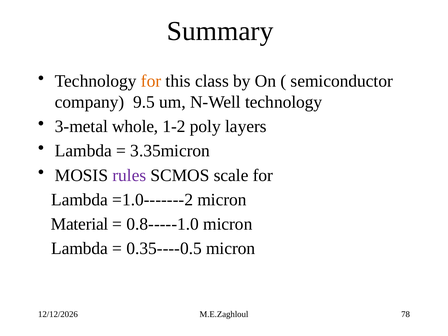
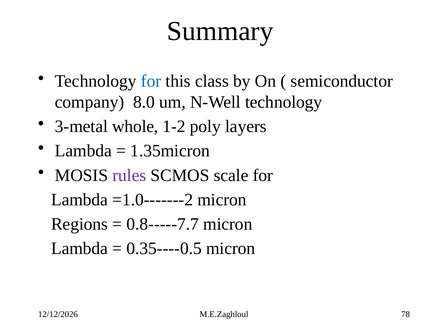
for colour: orange -> blue (151, 81)
9.5: 9.5 -> 8.0 (144, 102)
3.35micron: 3.35micron -> 1.35micron (170, 151)
Material: Material -> Regions (80, 224)
0.8-----1.0: 0.8-----1.0 -> 0.8-----7.7 (163, 224)
